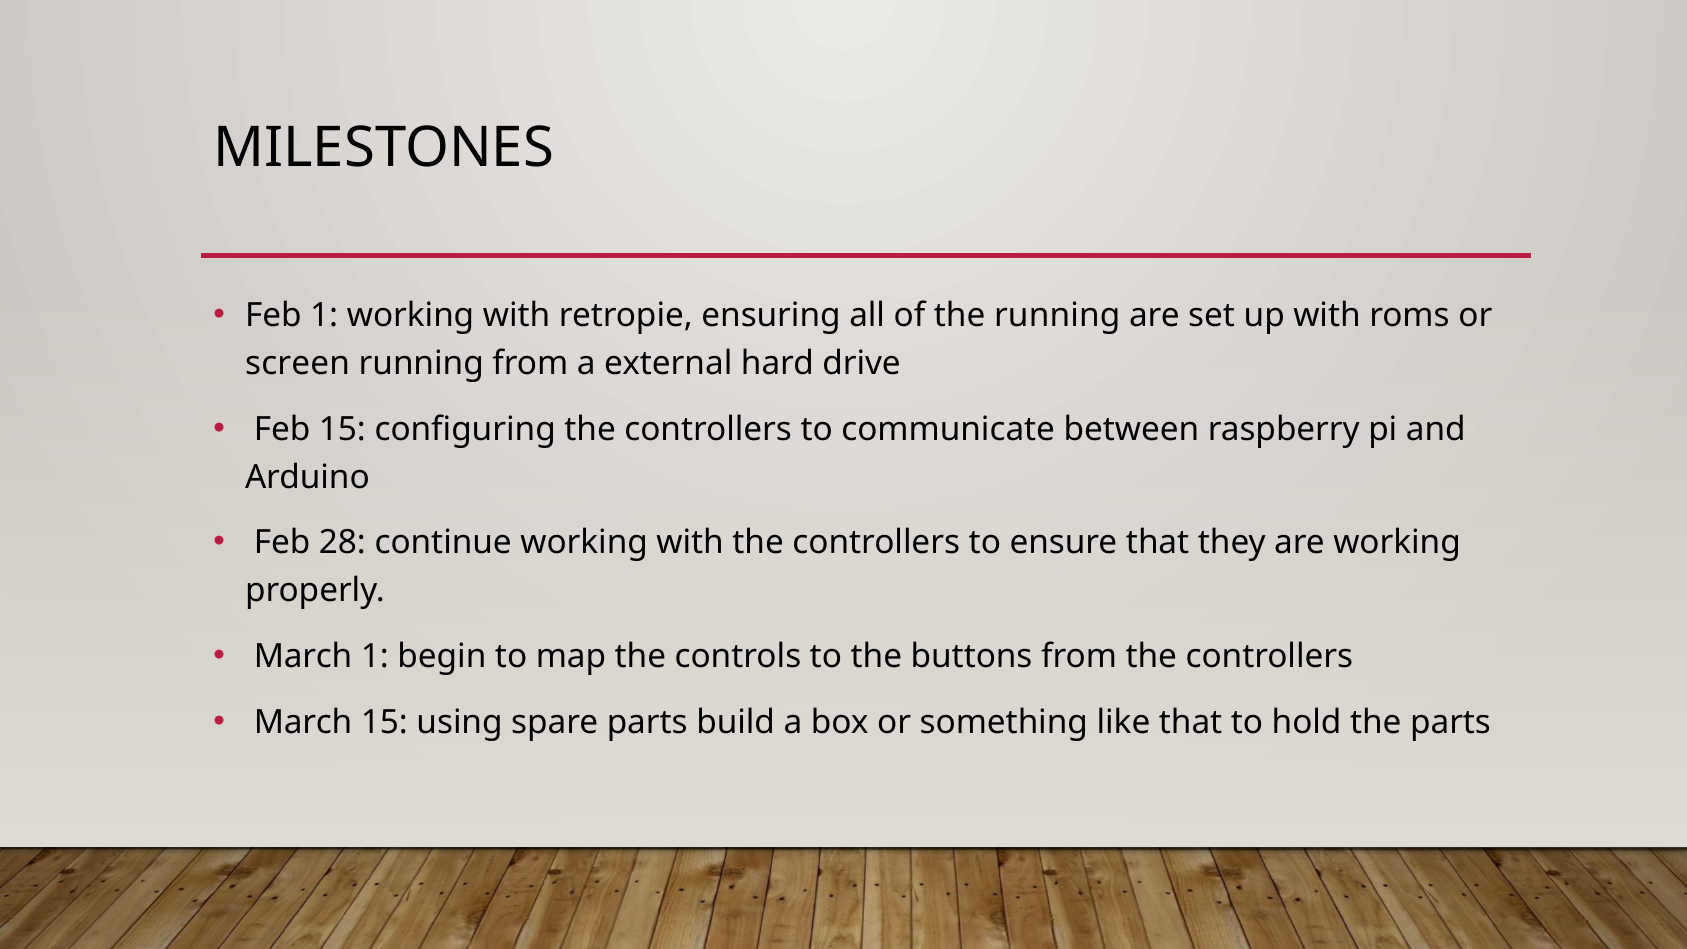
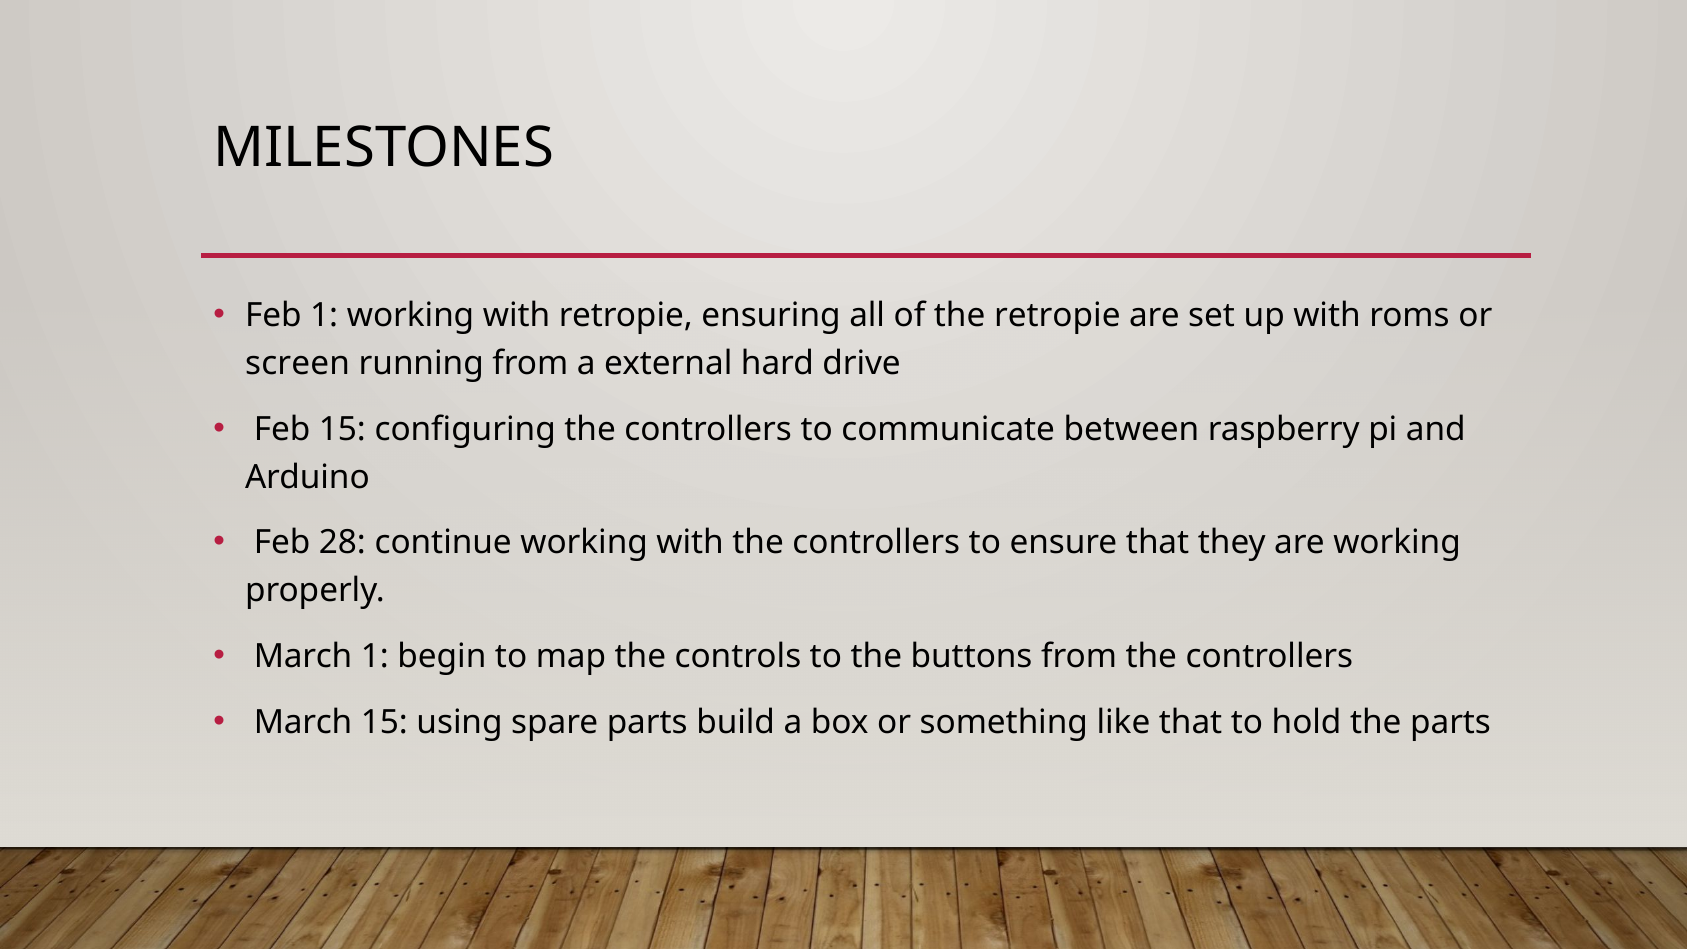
the running: running -> retropie (1057, 316)
